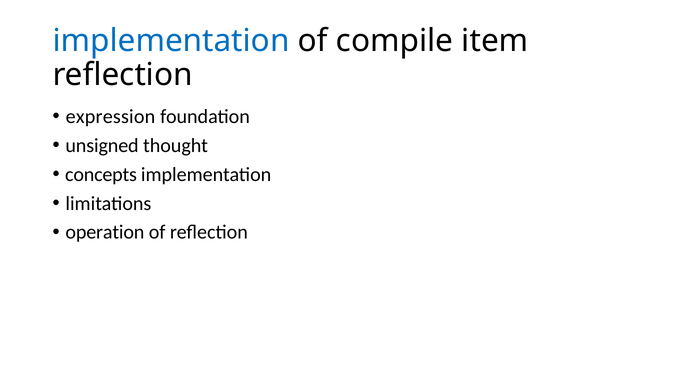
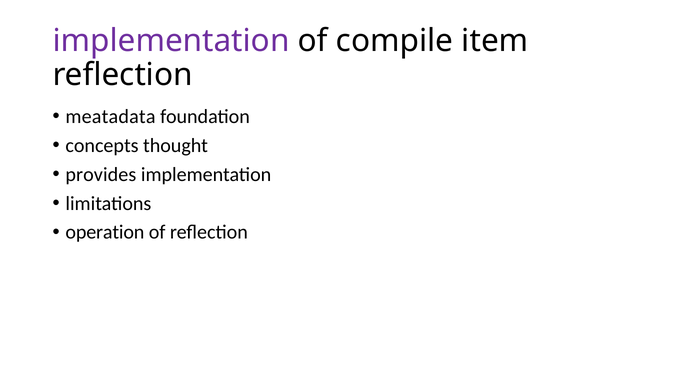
implementation colour: blue -> purple (171, 41)
expression: expression -> meatadata (110, 116)
unsigned: unsigned -> concepts (102, 145)
concepts: concepts -> provides (101, 174)
